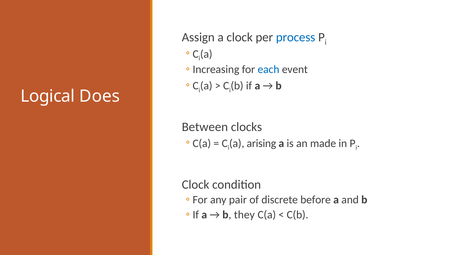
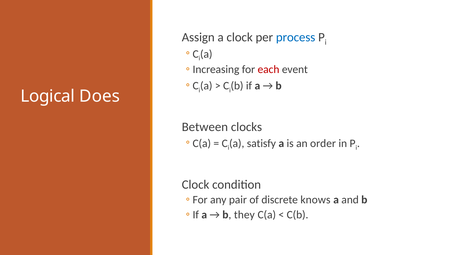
each colour: blue -> red (268, 69)
arising: arising -> satisfy (261, 143)
made: made -> order (323, 143)
before: before -> knows (315, 199)
